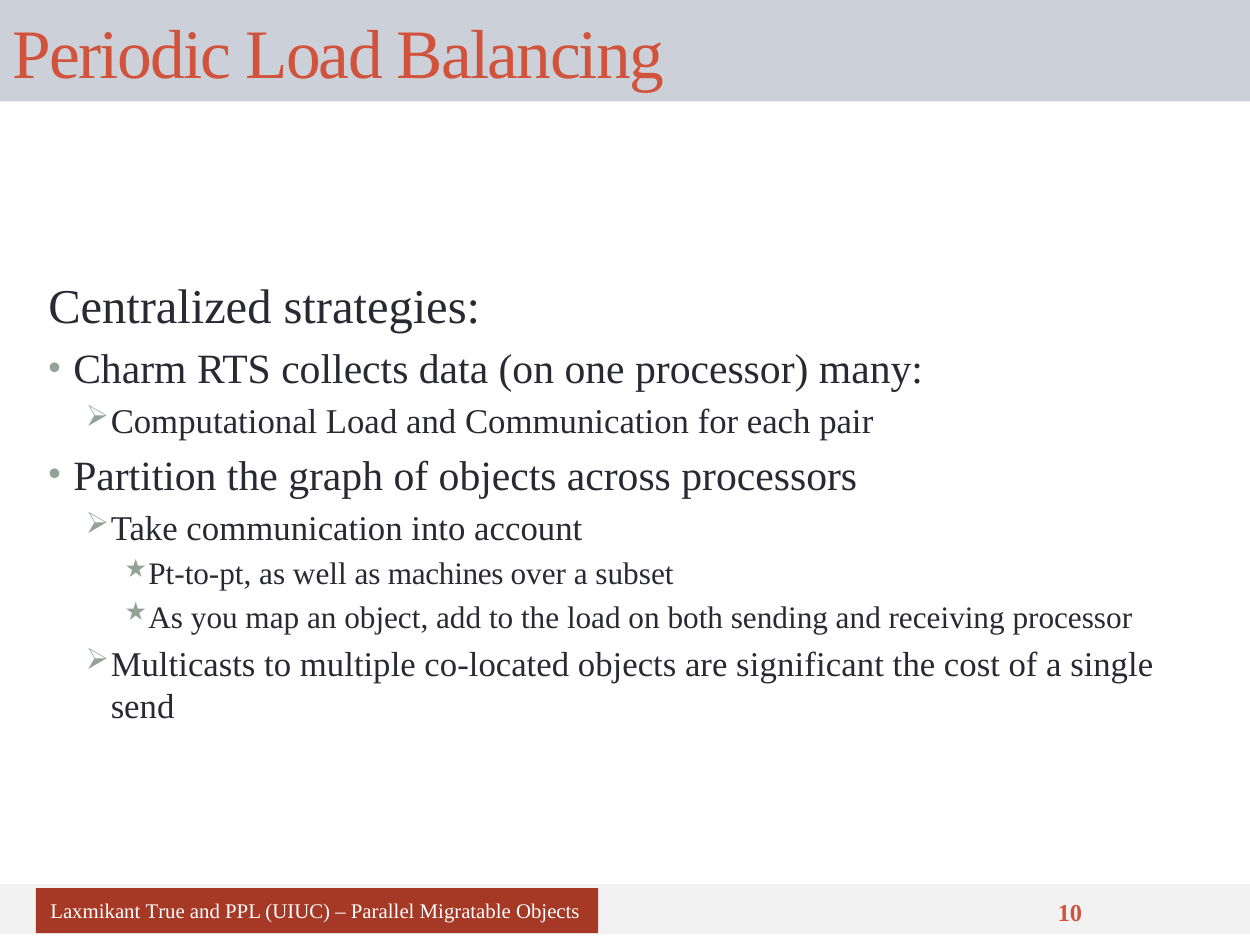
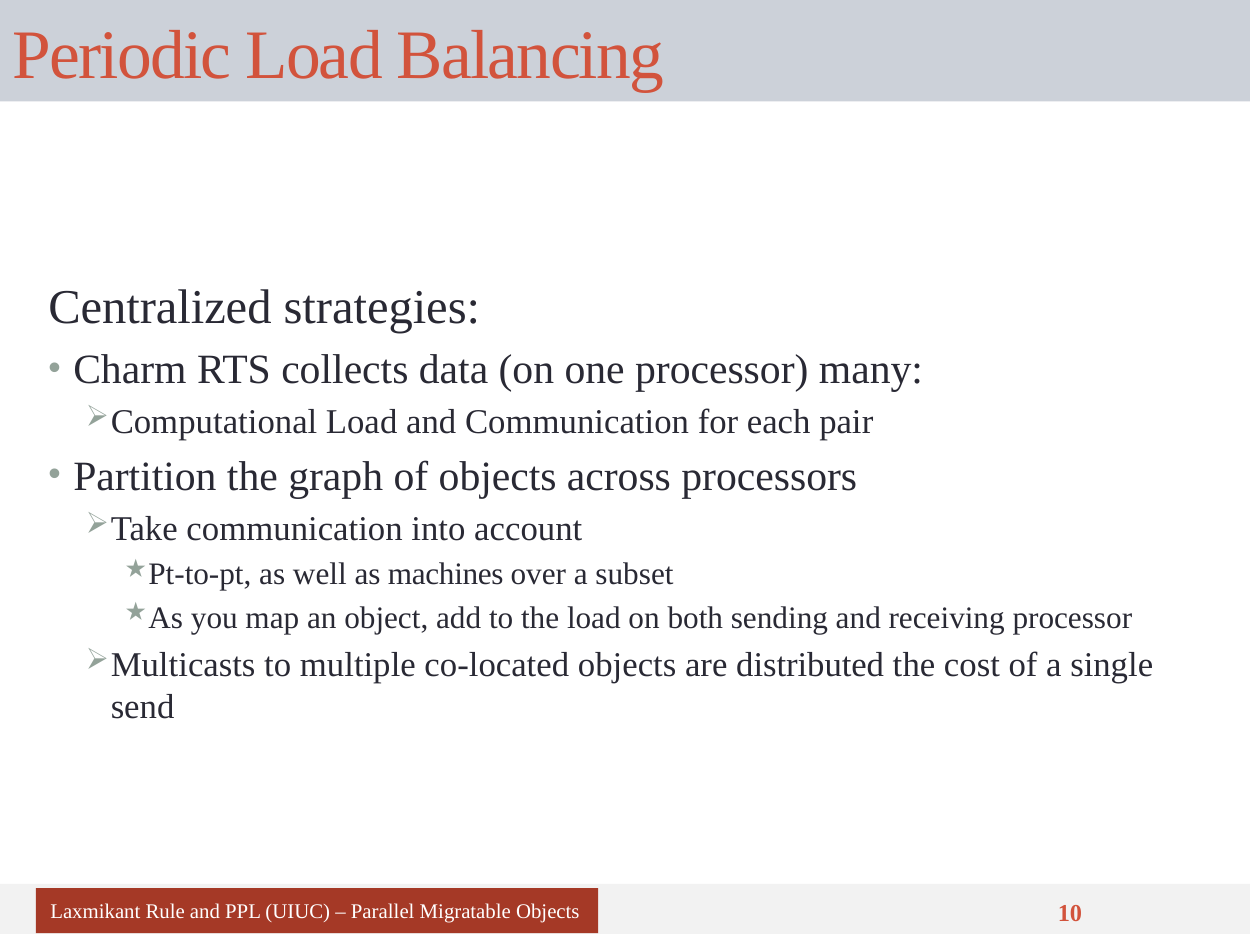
significant: significant -> distributed (810, 665)
True: True -> Rule (165, 913)
